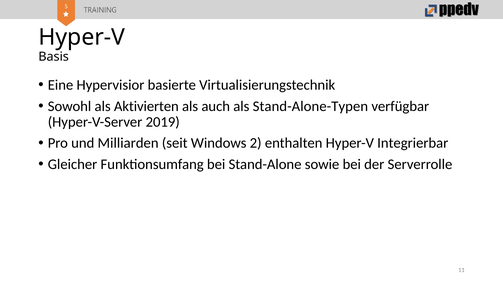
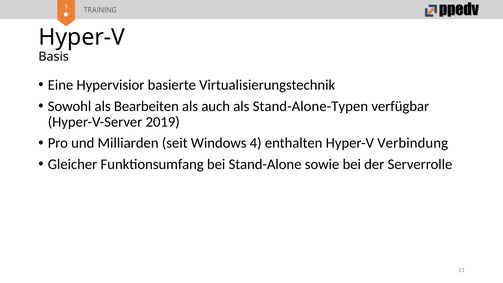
Aktivierten: Aktivierten -> Bearbeiten (146, 106)
2: 2 -> 4 (256, 143)
Integrierbar: Integrierbar -> Verbindung (413, 143)
